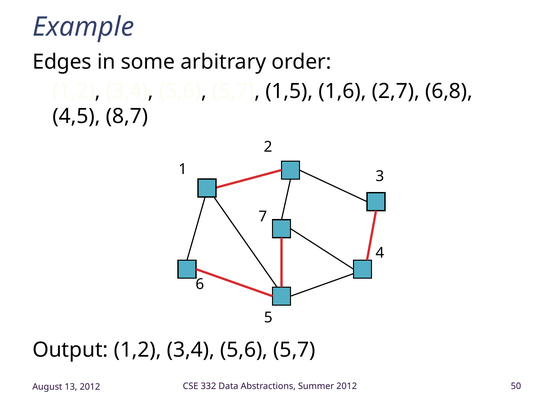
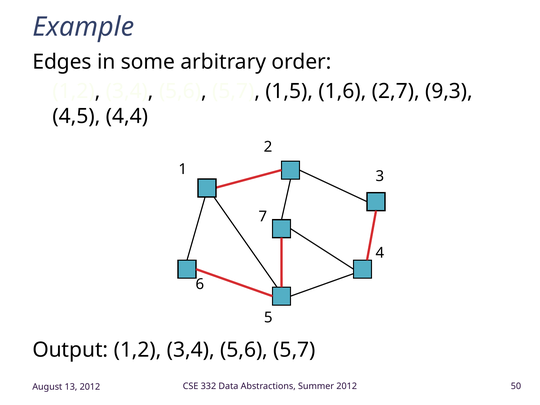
6,8: 6,8 -> 9,3 (449, 91)
8,7: 8,7 -> 4,4 (127, 116)
